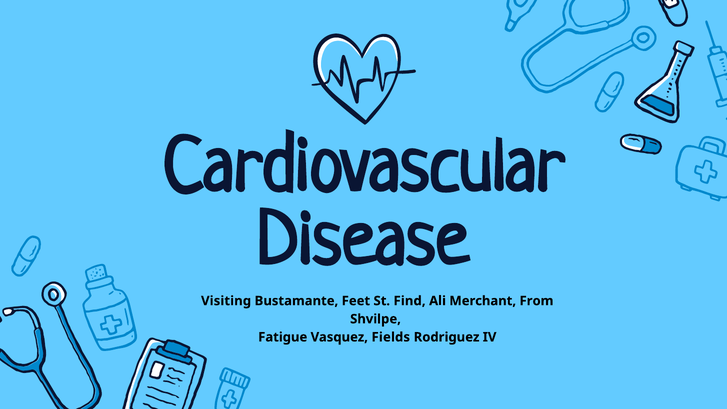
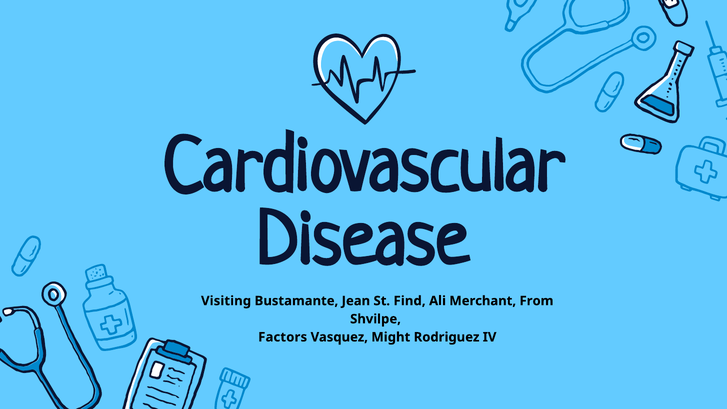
Feet: Feet -> Jean (356, 301)
Fatigue: Fatigue -> Factors (283, 337)
Fields: Fields -> Might (391, 337)
